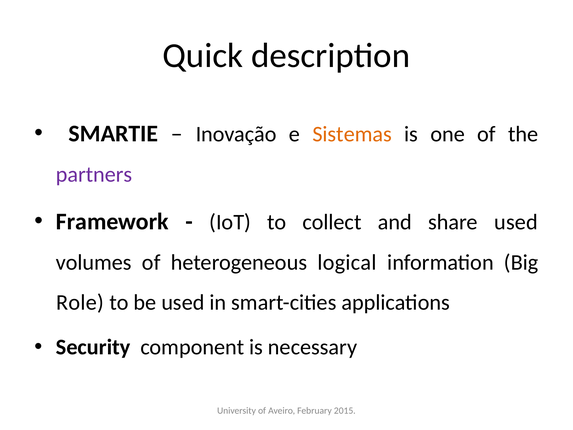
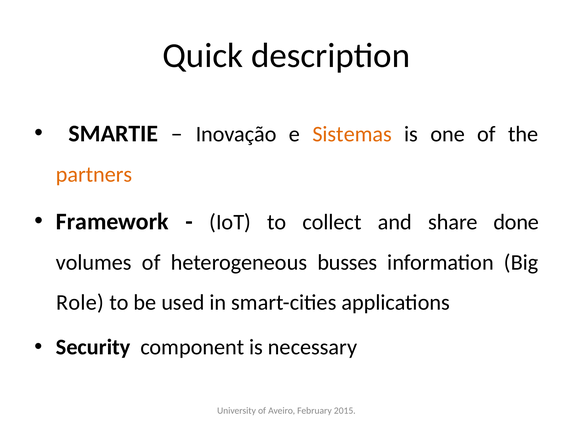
partners colour: purple -> orange (94, 174)
share used: used -> done (516, 222)
logical: logical -> busses (347, 262)
